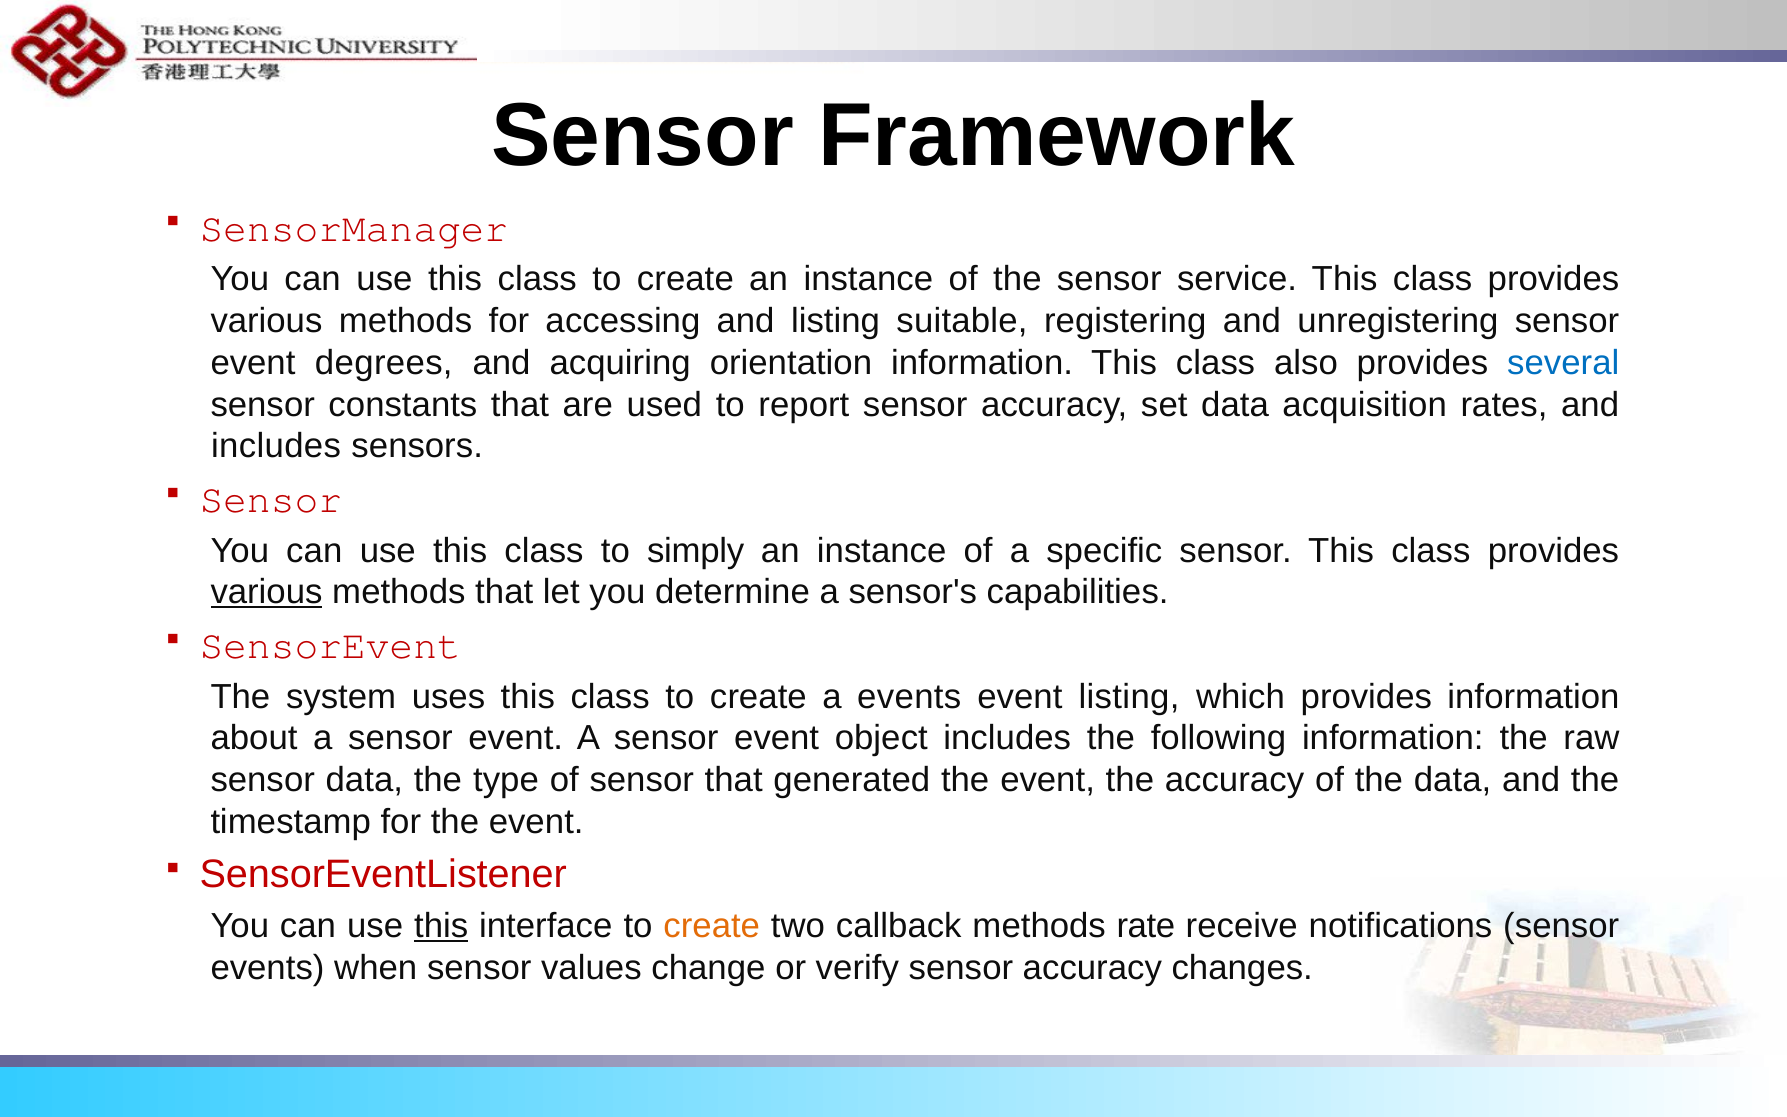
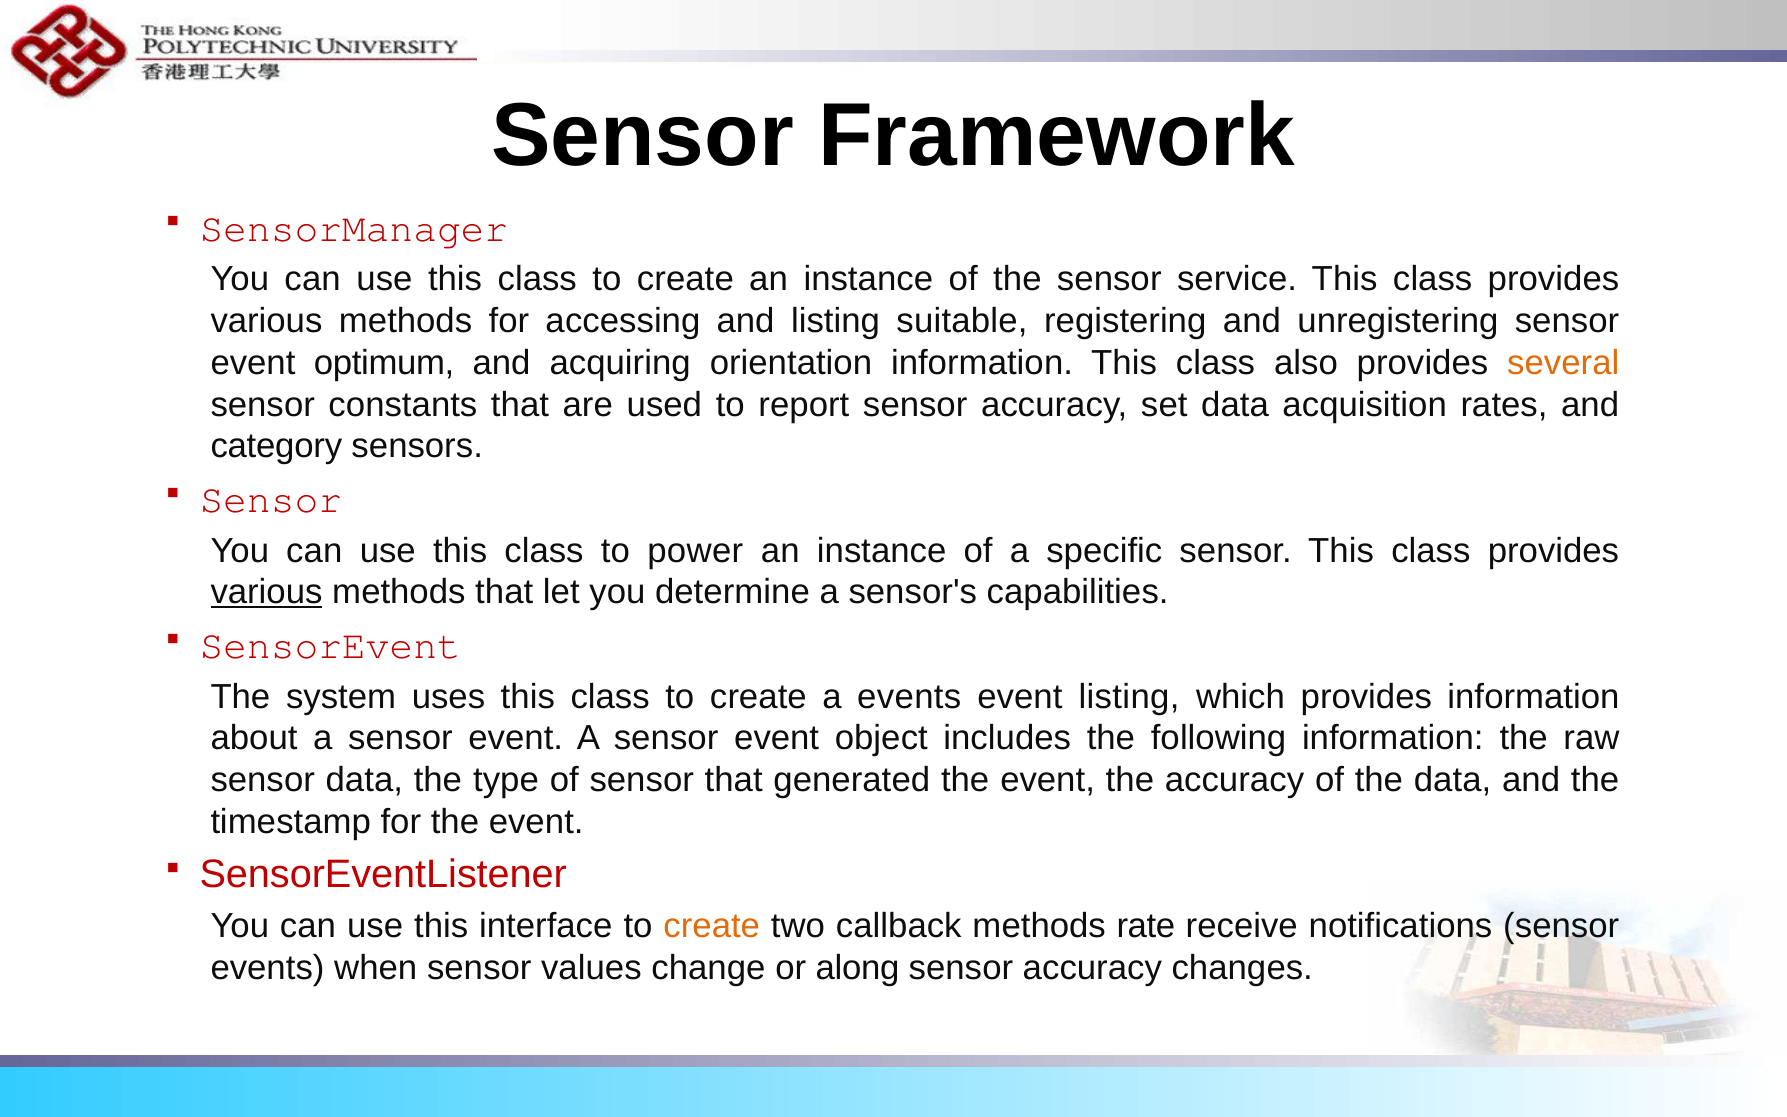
degrees: degrees -> optimum (384, 363)
several colour: blue -> orange (1563, 363)
includes: includes -> category (276, 446)
simply: simply -> power (695, 551)
this underline: present -> none (441, 926)
verify: verify -> along (858, 968)
